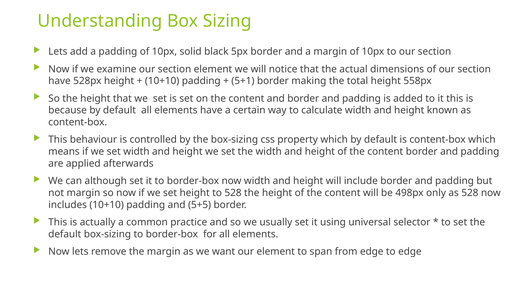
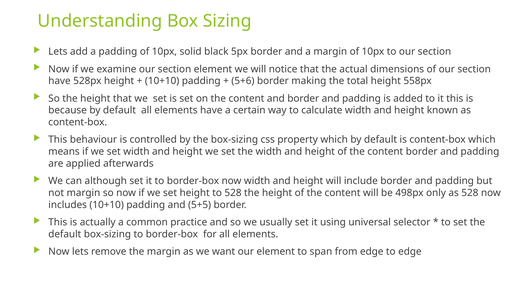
5+1: 5+1 -> 5+6 (243, 81)
